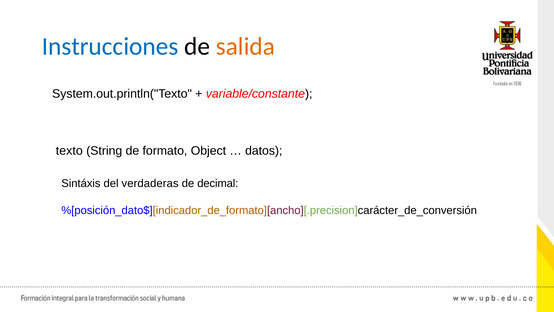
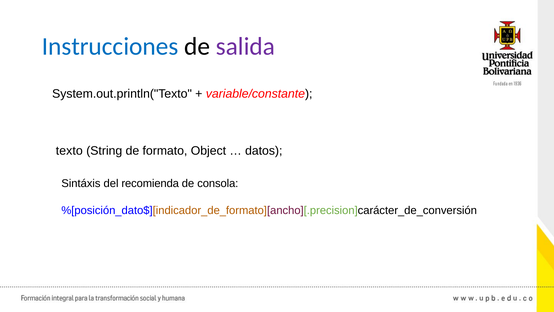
salida colour: orange -> purple (245, 47)
verdaderas: verdaderas -> recomienda (150, 183)
decimal: decimal -> consola (218, 183)
